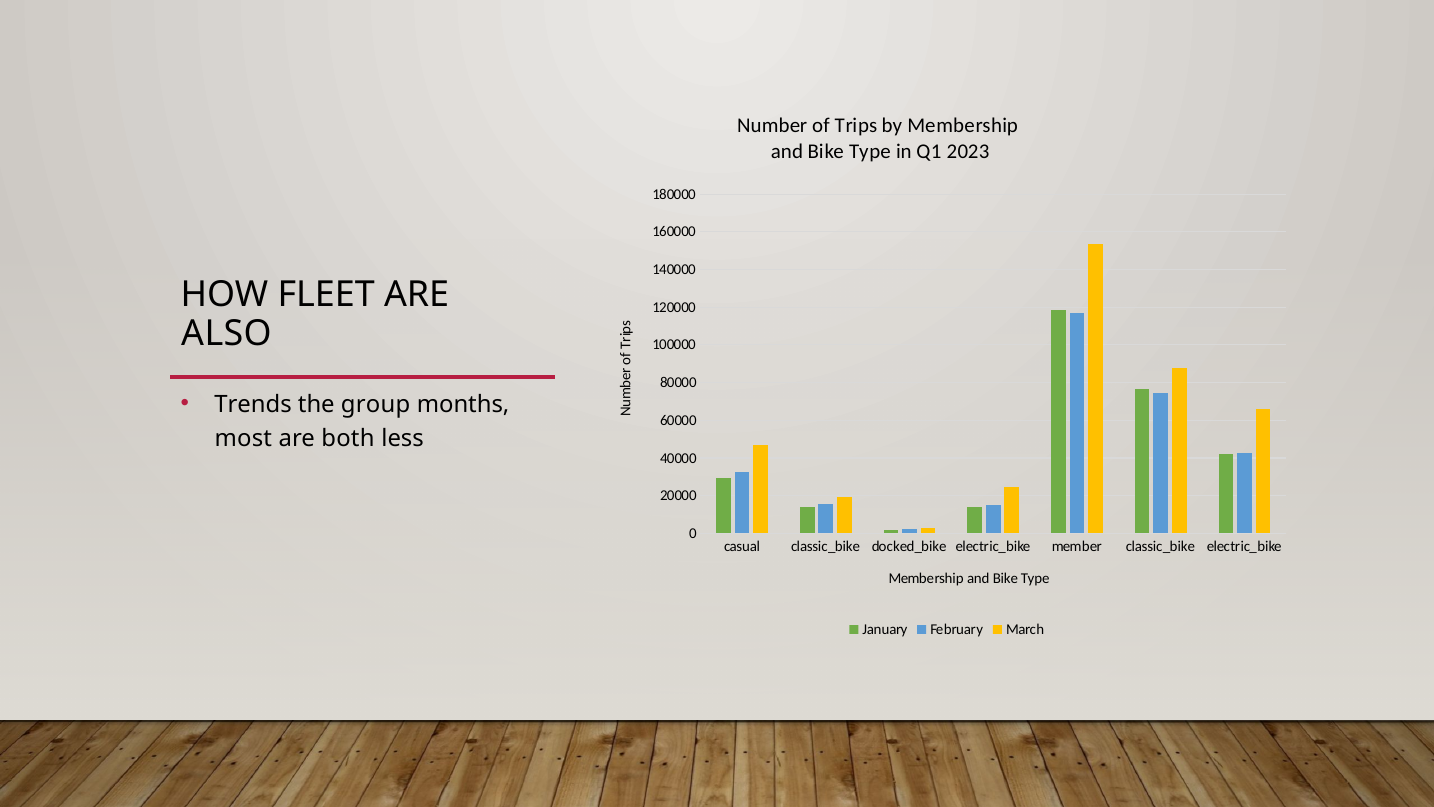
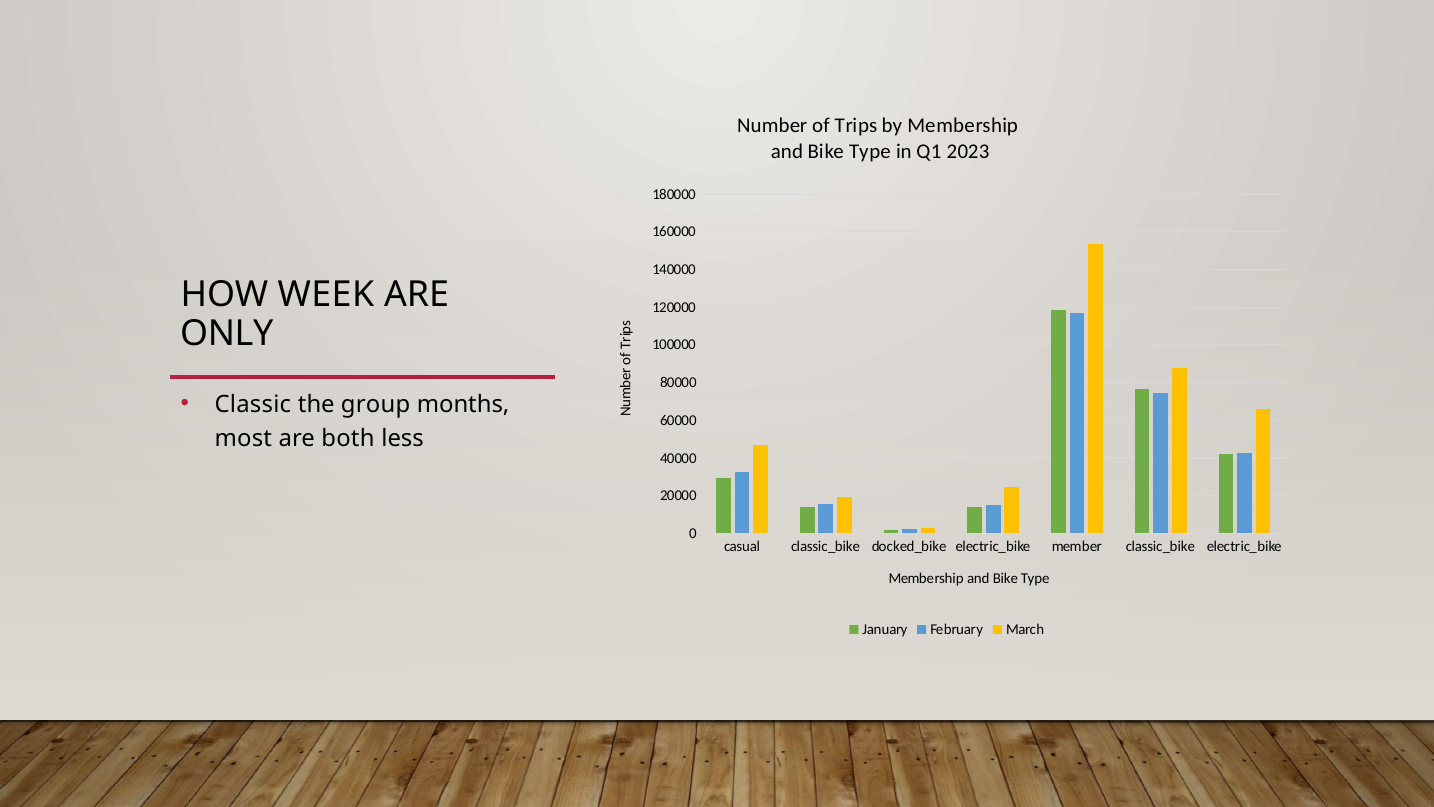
FLEET: FLEET -> WEEK (326, 295)
ALSO: ALSO -> ONLY (227, 333)
Trends: Trends -> Classic (253, 404)
